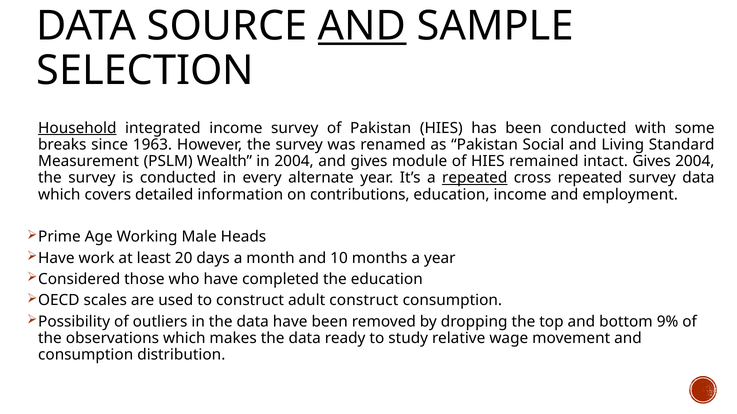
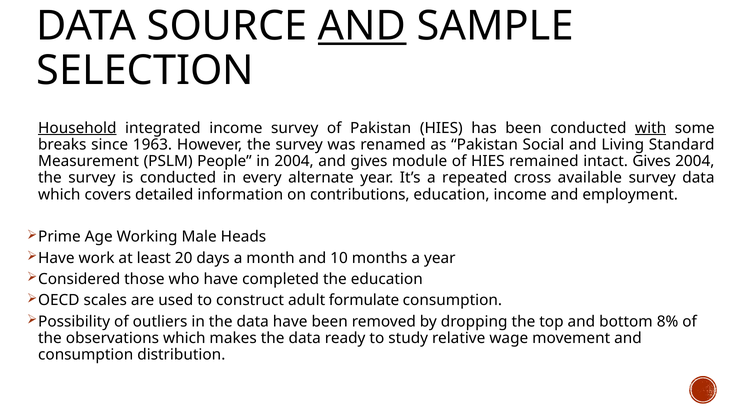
with underline: none -> present (651, 128)
Wealth: Wealth -> People (224, 161)
repeated underline: present -> none (475, 178)
cross repeated: repeated -> available (590, 178)
adult construct: construct -> formulate (364, 301)
9%: 9% -> 8% (668, 322)
